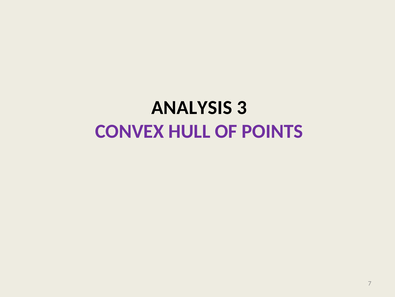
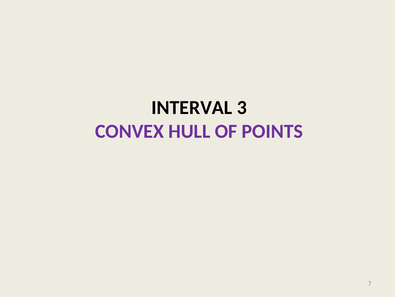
ANALYSIS: ANALYSIS -> INTERVAL (192, 107)
